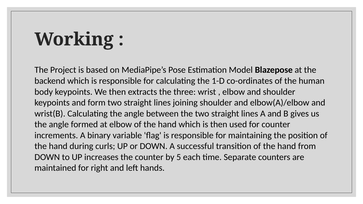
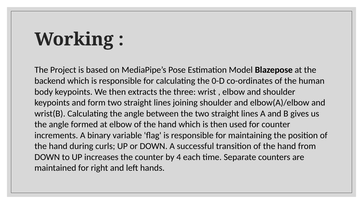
1-D: 1-D -> 0-D (218, 81)
5: 5 -> 4 (179, 157)
